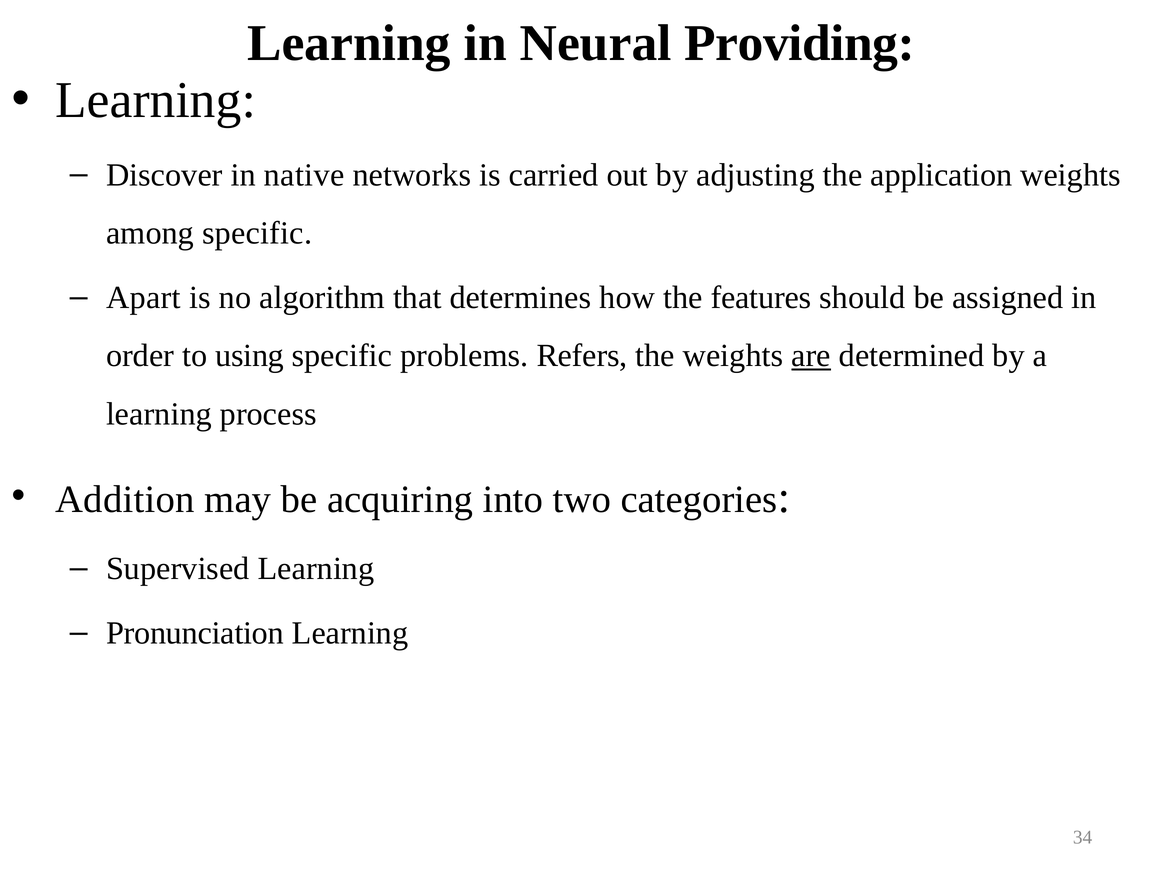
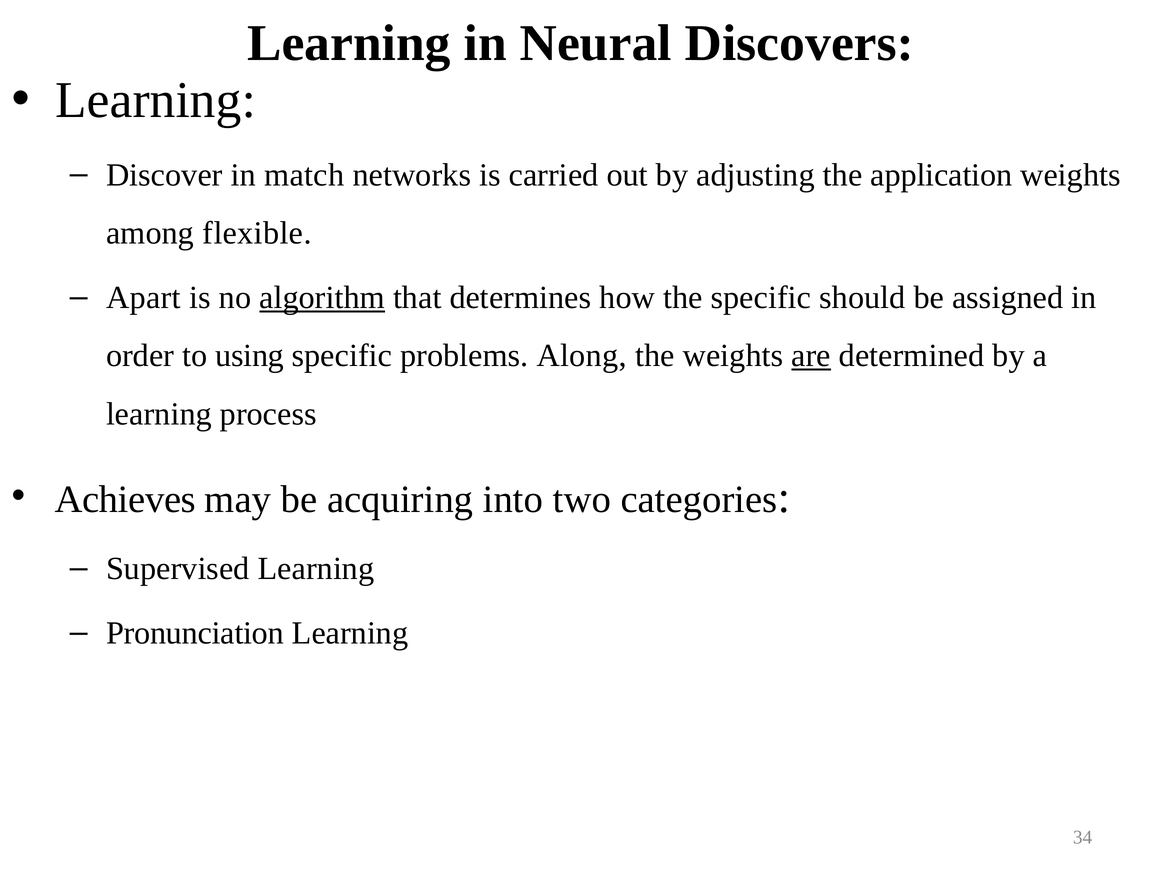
Providing: Providing -> Discovers (799, 43)
native: native -> match (304, 175)
among specific: specific -> flexible (257, 233)
algorithm underline: none -> present (322, 298)
the features: features -> specific (761, 298)
Refers: Refers -> Along (582, 356)
Addition: Addition -> Achieves (125, 500)
